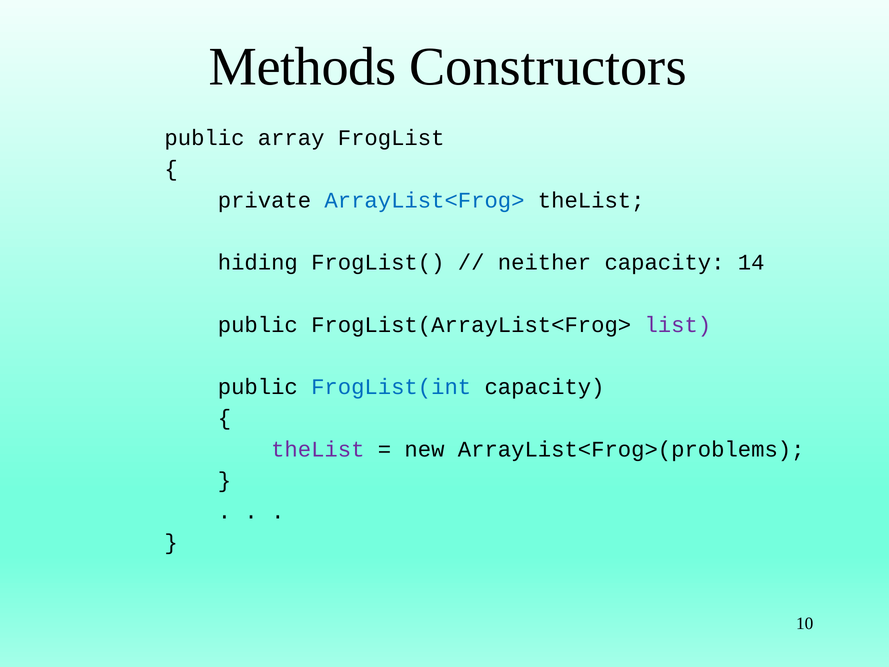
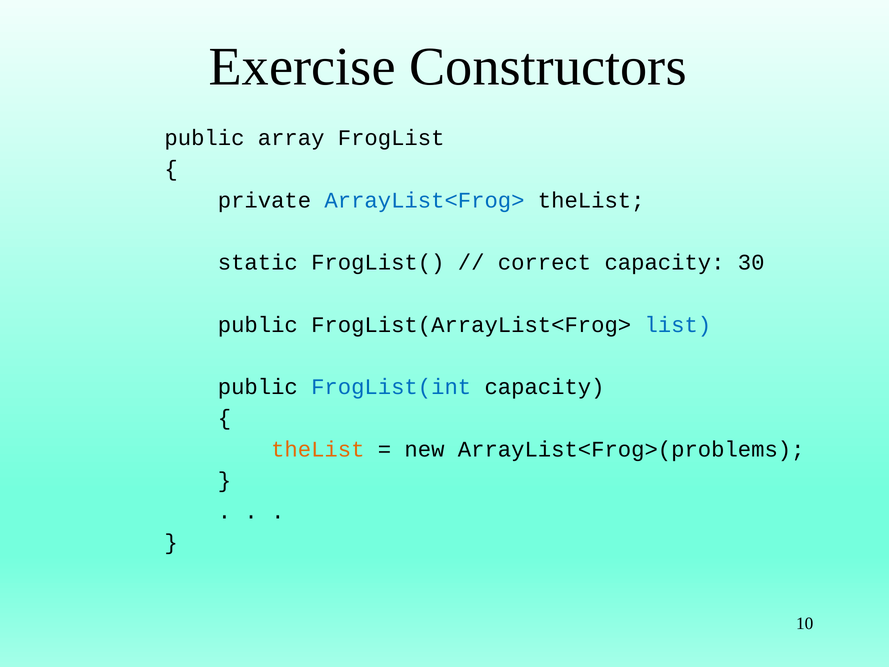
Methods: Methods -> Exercise (302, 67)
hiding: hiding -> static (258, 262)
neither: neither -> correct (545, 262)
14: 14 -> 30 (751, 262)
list colour: purple -> blue (678, 325)
theList colour: purple -> orange (318, 449)
